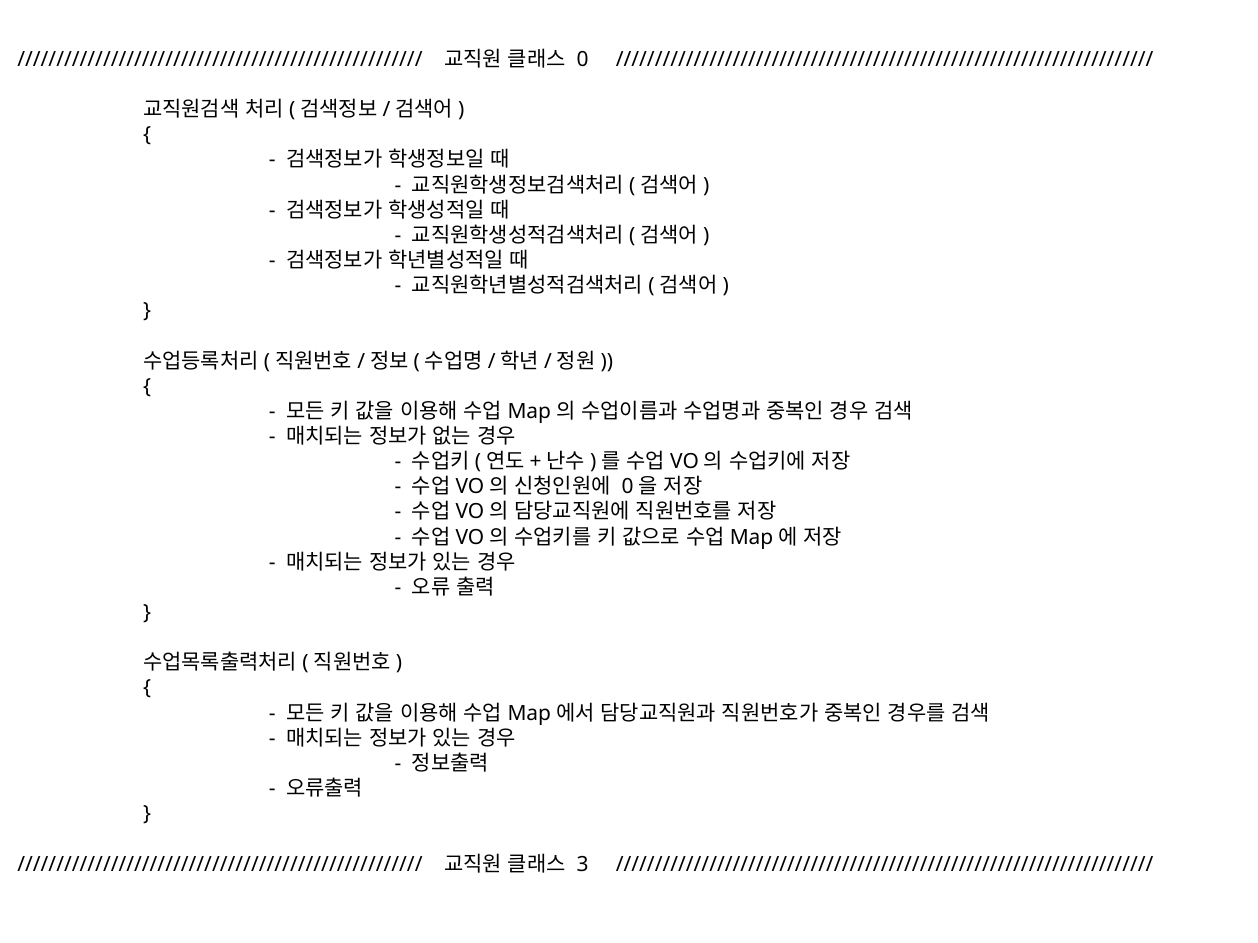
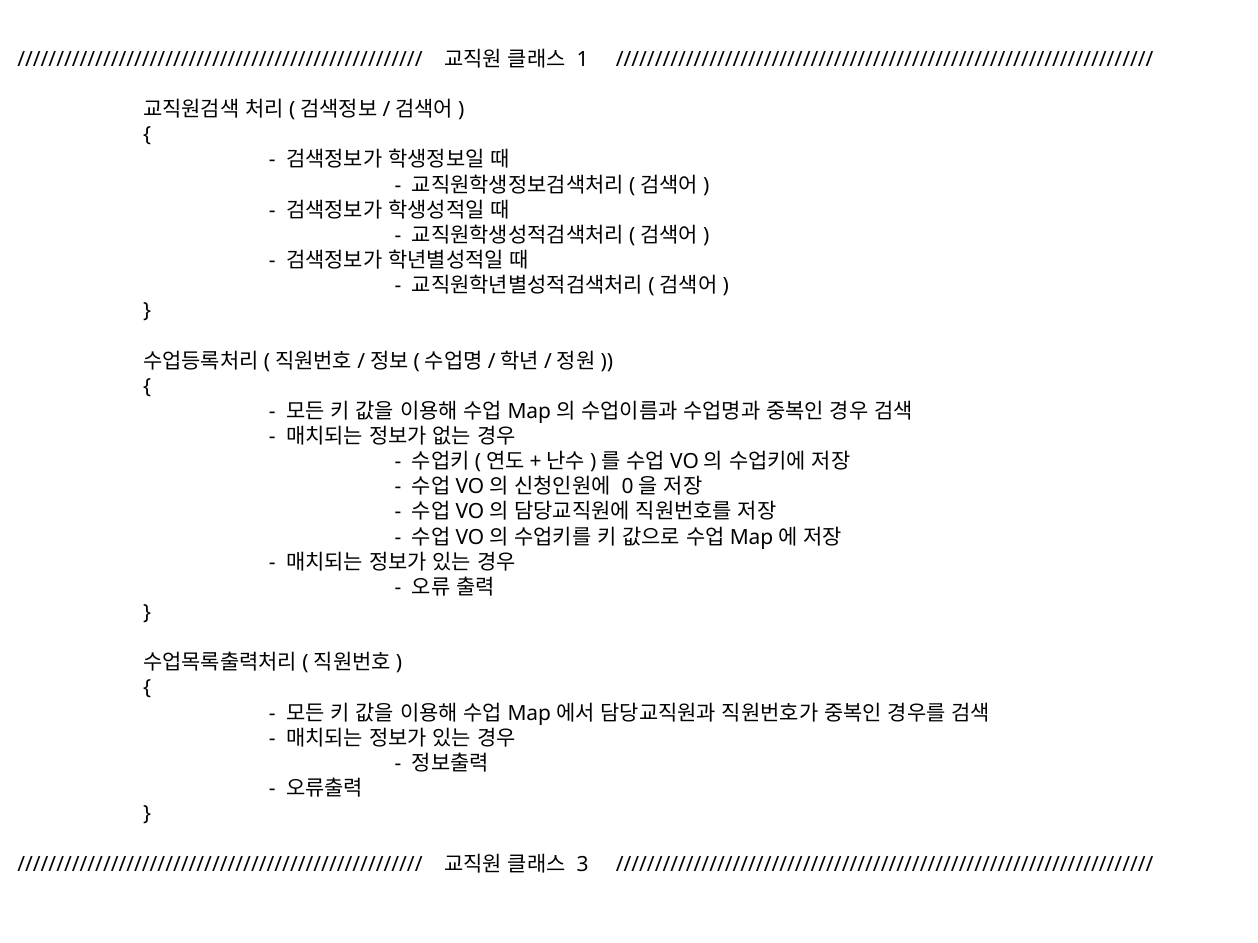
0: 0 -> 1 (583, 59)
